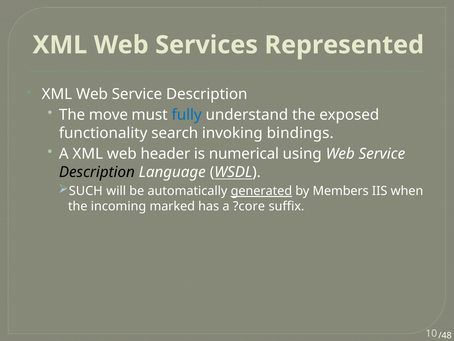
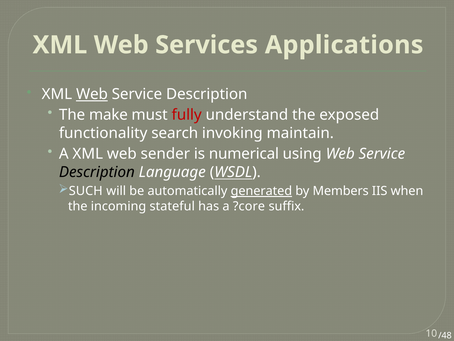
Represented: Represented -> Applications (344, 45)
Web underline: none -> present (92, 94)
move: move -> make (108, 115)
fully colour: blue -> red (187, 115)
bindings: bindings -> maintain (300, 133)
header: header -> sender (165, 154)
marked: marked -> stateful (172, 206)
